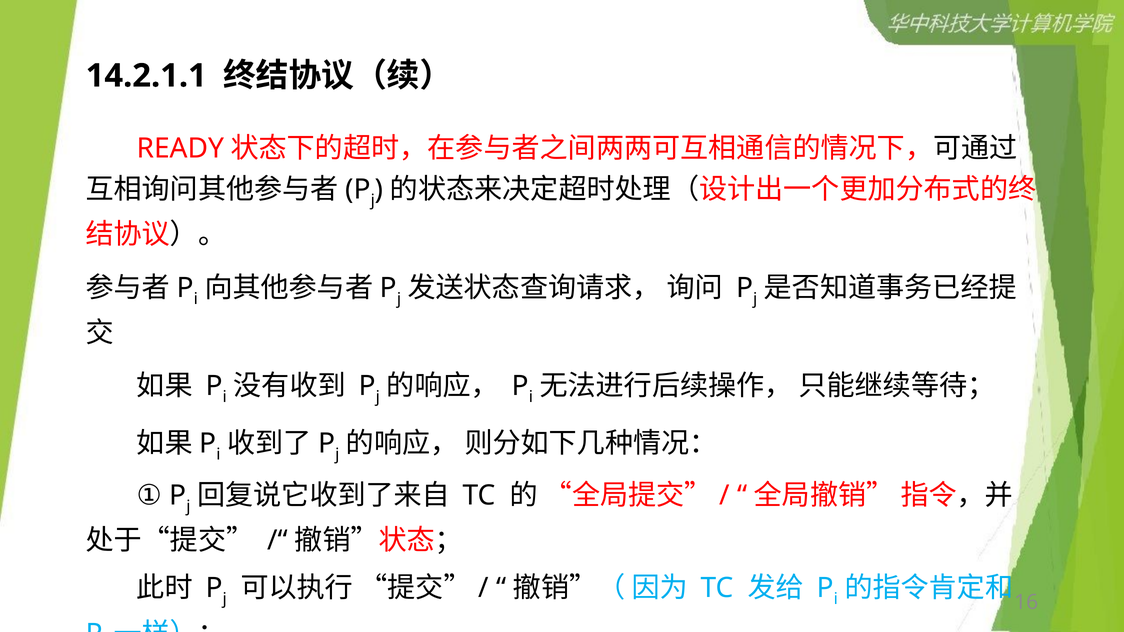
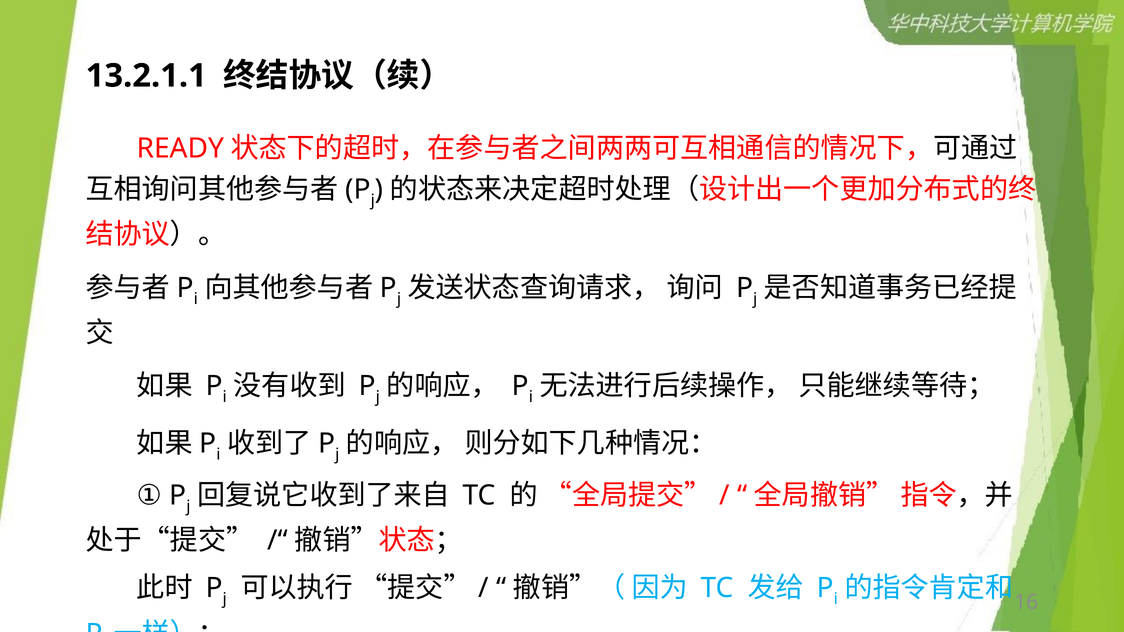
14.2.1.1: 14.2.1.1 -> 13.2.1.1 (146, 76)
